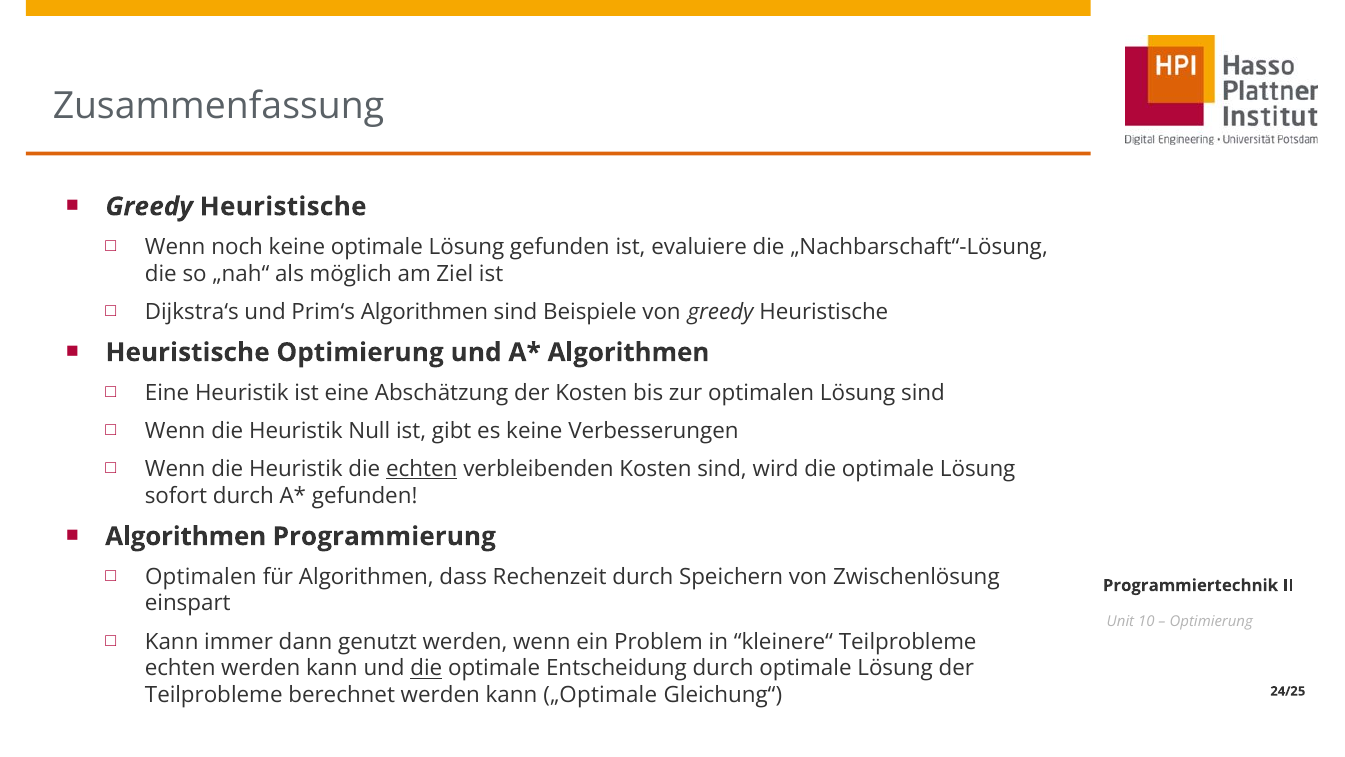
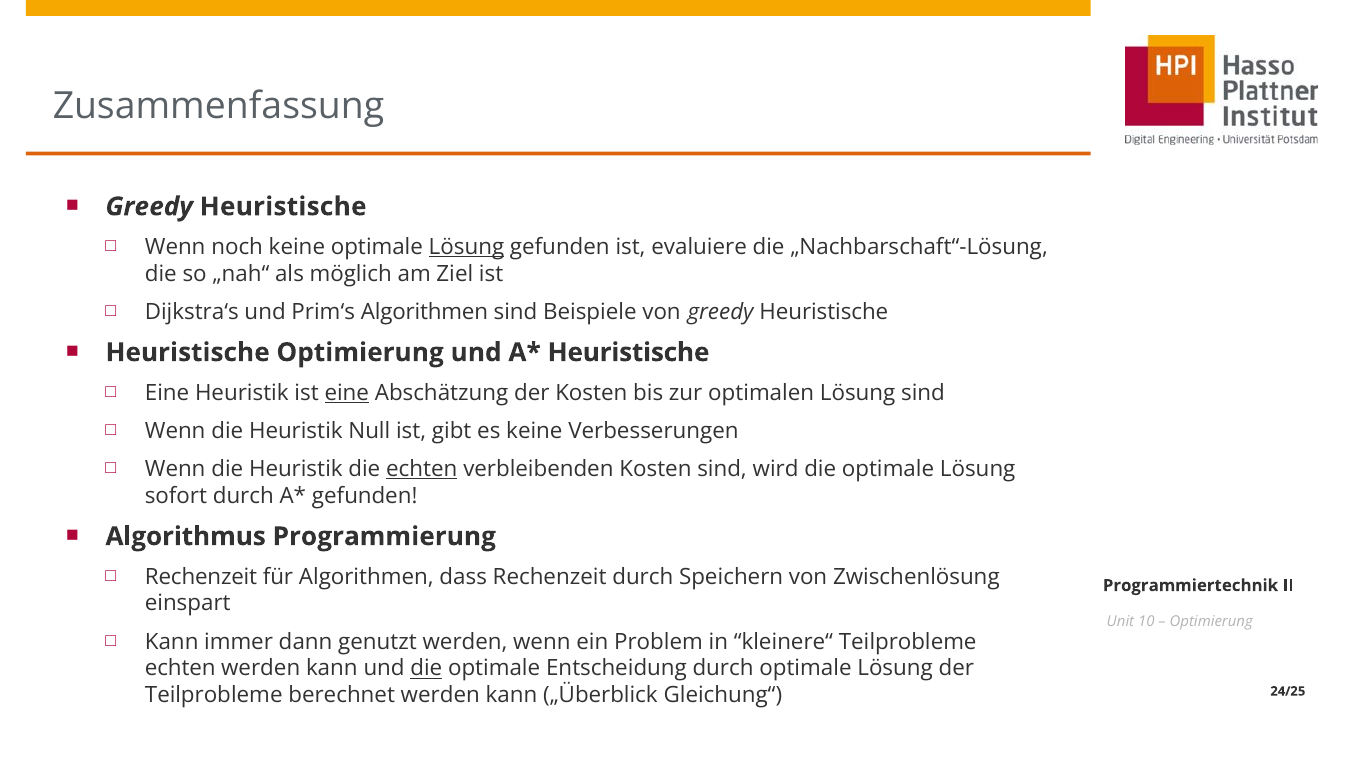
Lösung underline: none -> present (466, 247)
Algorithmen: Algorithmen -> Heuristische (629, 352)
eine underline: none -> present (347, 392)
Algorithmen: Algorithmen -> Algorithmus (186, 536)
Optimalen: Optimalen -> Rechenzeit (201, 576)
„Optimale: „Optimale -> „Überblick (600, 695)
